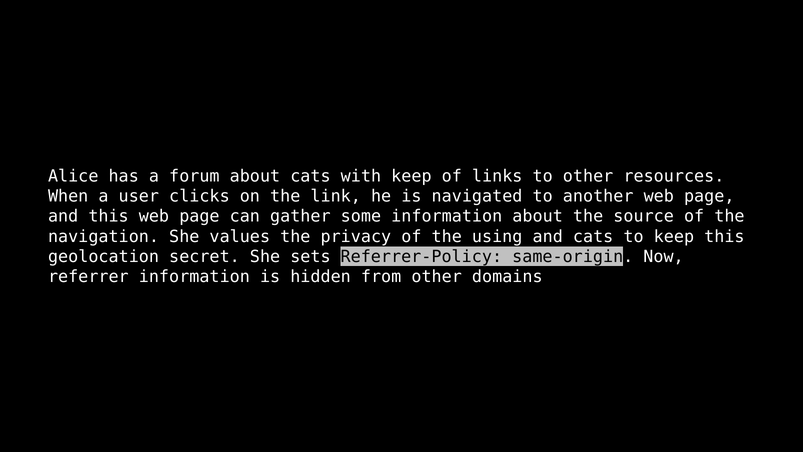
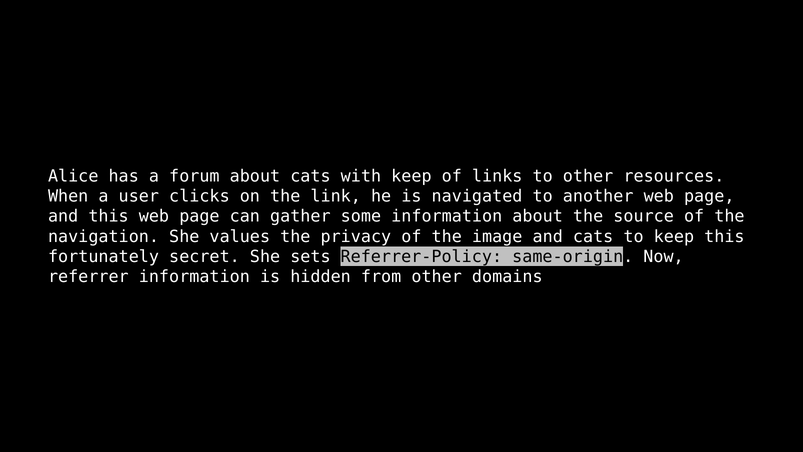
using: using -> image (497, 236)
geolocation: geolocation -> fortunately (104, 256)
